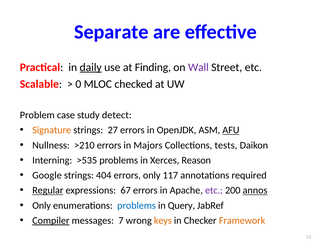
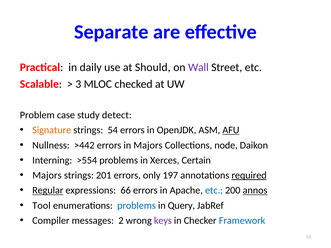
daily underline: present -> none (91, 67)
Finding: Finding -> Should (153, 67)
0: 0 -> 3 (78, 84)
27: 27 -> 54 (113, 130)
>210: >210 -> >442 (84, 145)
tests: tests -> node (226, 145)
>535: >535 -> >554 (87, 160)
Reason: Reason -> Certain (196, 160)
Google: Google -> Majors (47, 175)
404: 404 -> 201 (104, 175)
117: 117 -> 197 (170, 175)
required underline: none -> present (249, 175)
67: 67 -> 66 (126, 191)
etc colour: purple -> blue (214, 191)
Only: Only -> Tool (41, 206)
Compiler underline: present -> none (51, 221)
7: 7 -> 2 (121, 221)
keys colour: orange -> purple (163, 221)
Framework colour: orange -> blue (242, 221)
